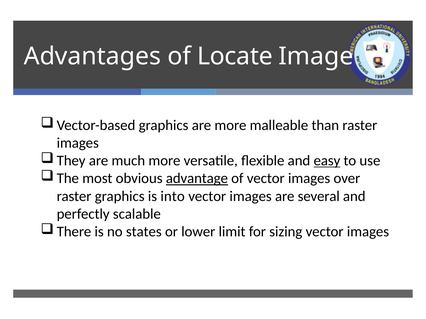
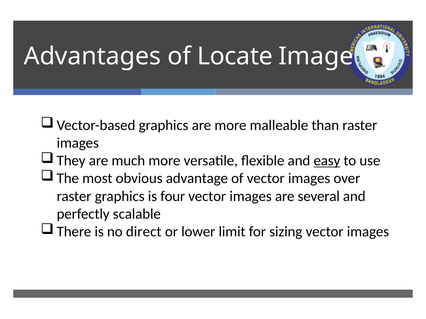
advantage underline: present -> none (197, 179)
into: into -> four (173, 196)
states: states -> direct (144, 232)
